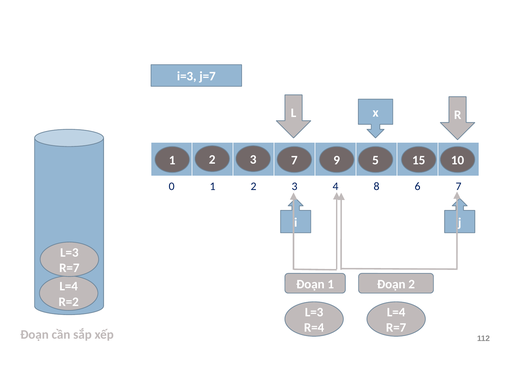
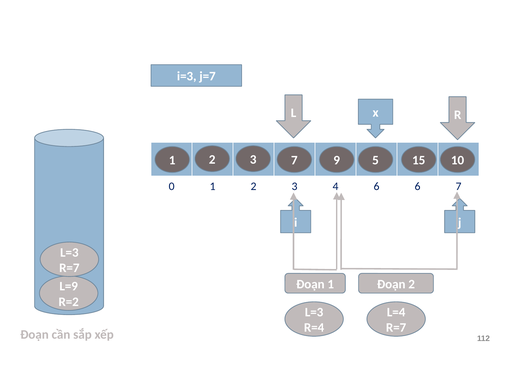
8: 8 -> 6 (377, 187)
L=4: L=4 -> L=9 (69, 287)
